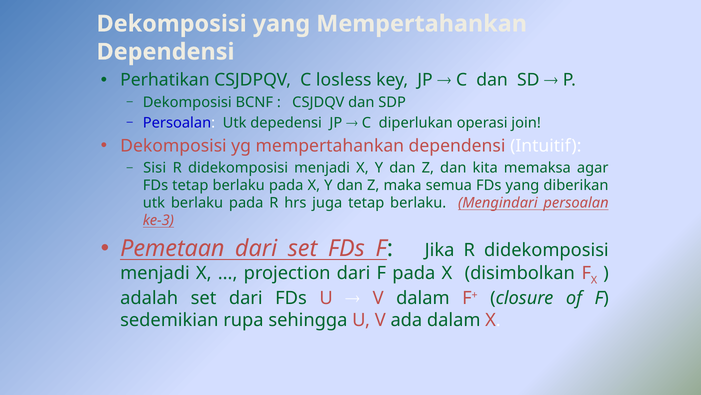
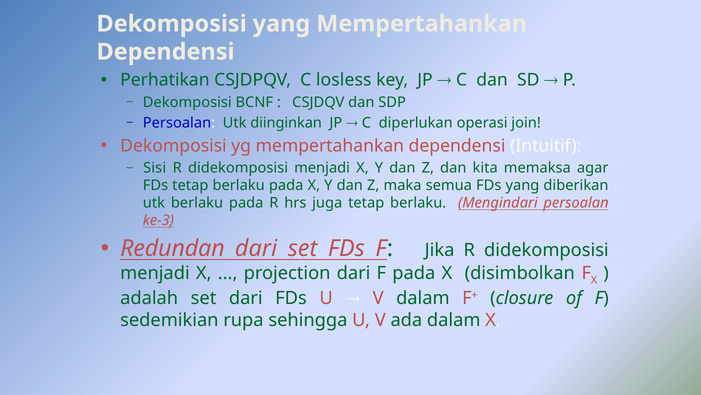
depedensi: depedensi -> diinginkan (286, 123)
Pemetaan: Pemetaan -> Redundan (172, 249)
